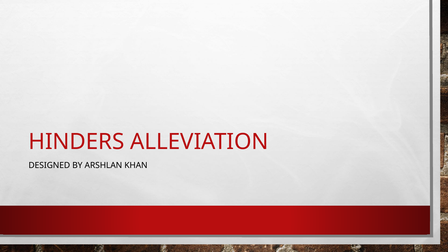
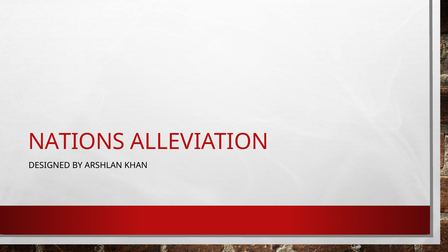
HINDERS: HINDERS -> NATIONS (77, 142)
